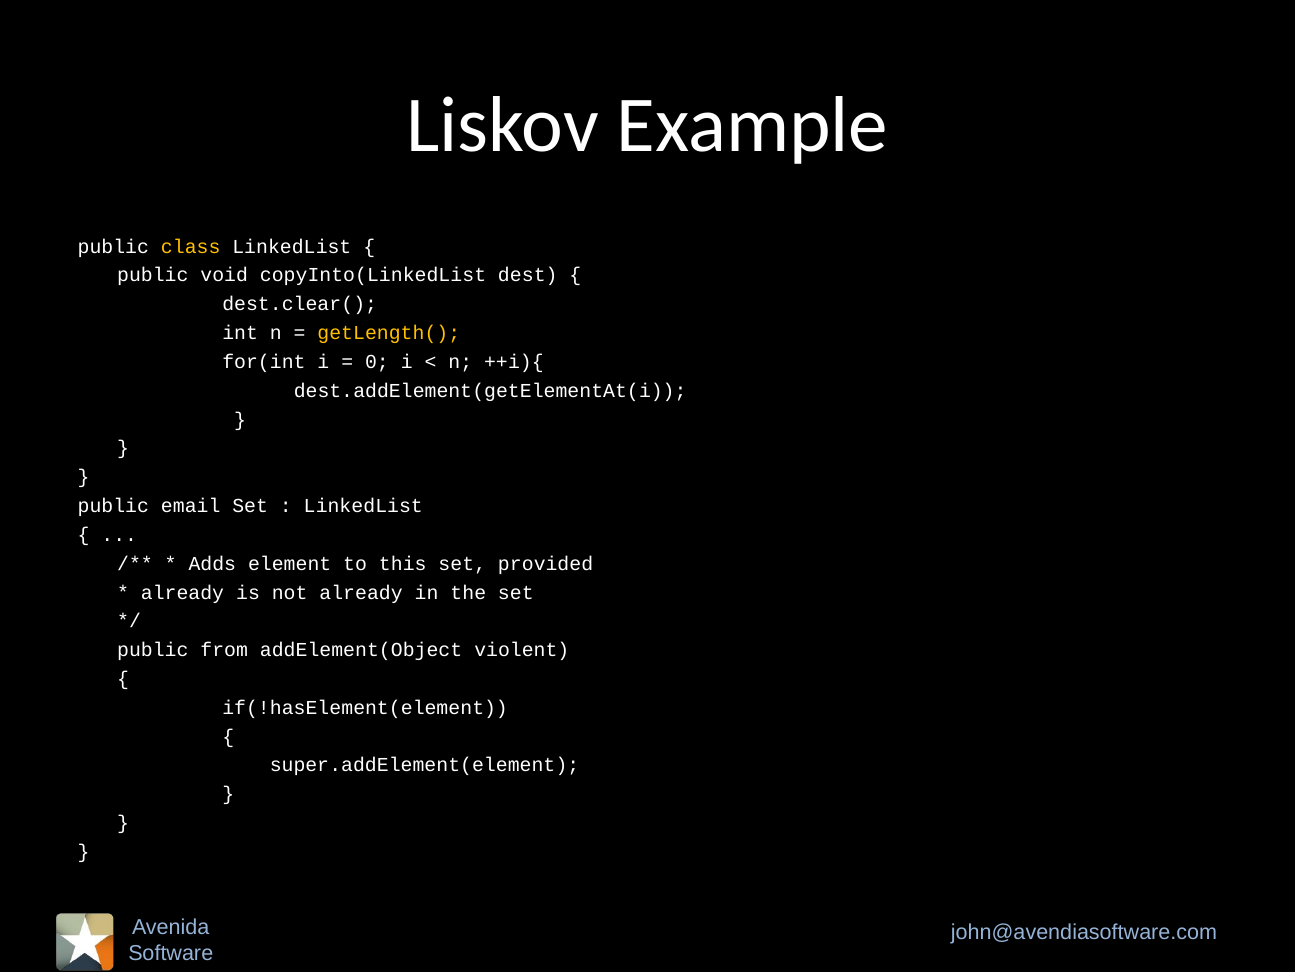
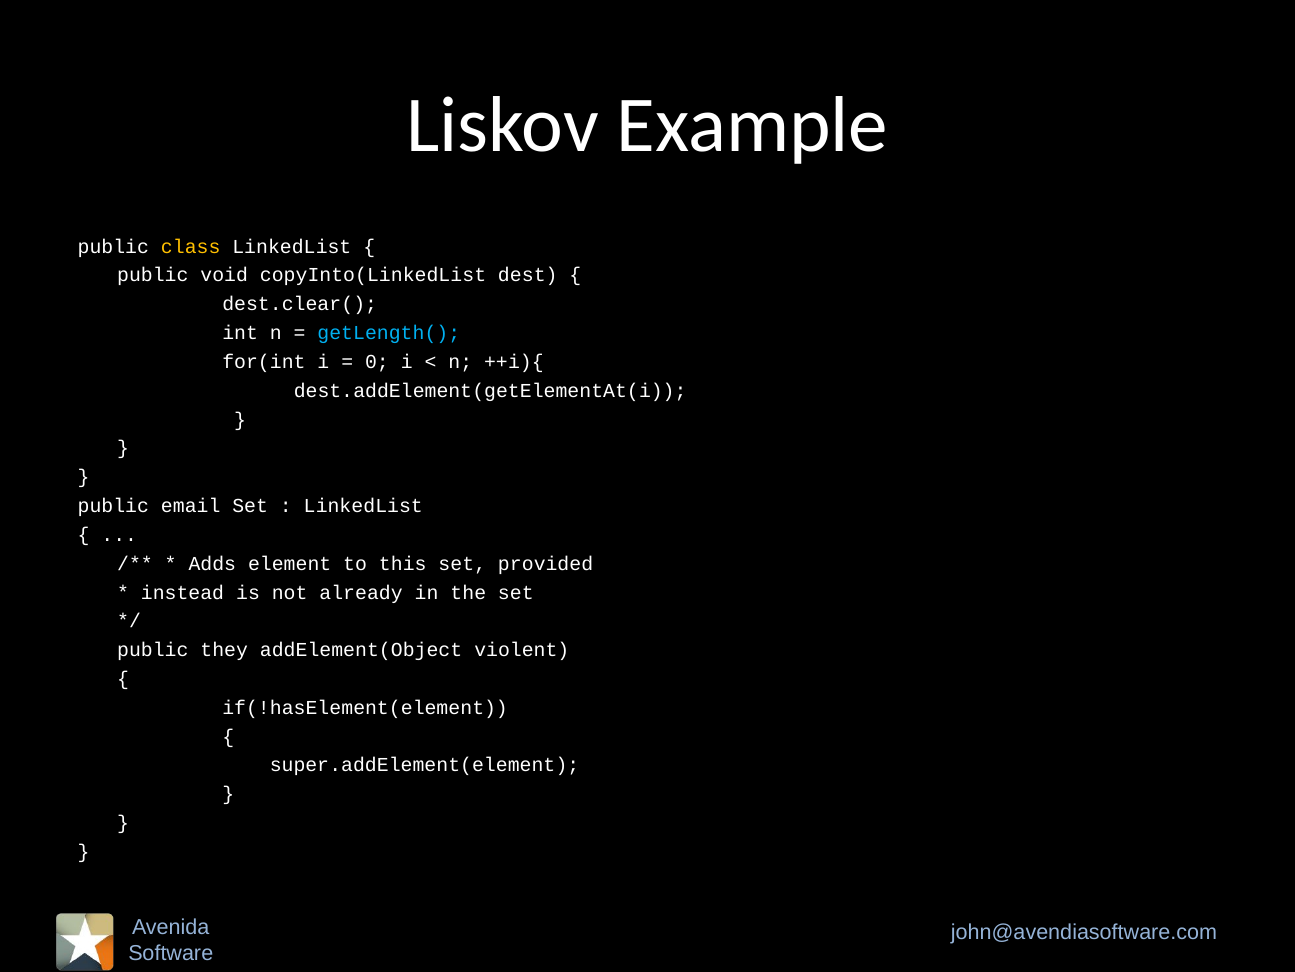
getLength( colour: yellow -> light blue (389, 333)
already: already -> instead (183, 592)
from: from -> they (224, 650)
